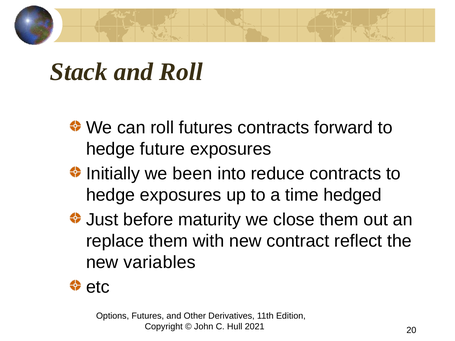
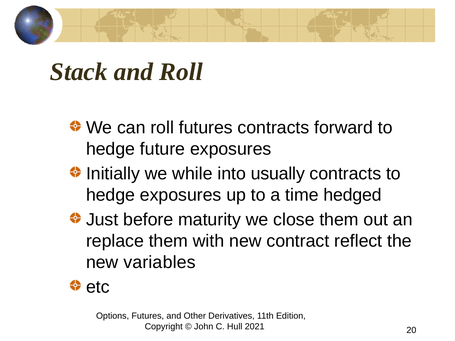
been: been -> while (192, 174)
reduce: reduce -> usually (278, 174)
